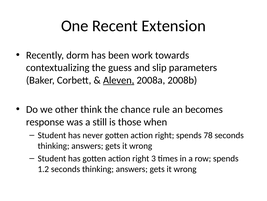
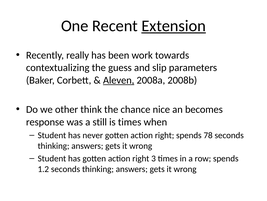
Extension underline: none -> present (174, 26)
dorm: dorm -> really (78, 55)
rule: rule -> nice (161, 109)
is those: those -> times (130, 122)
